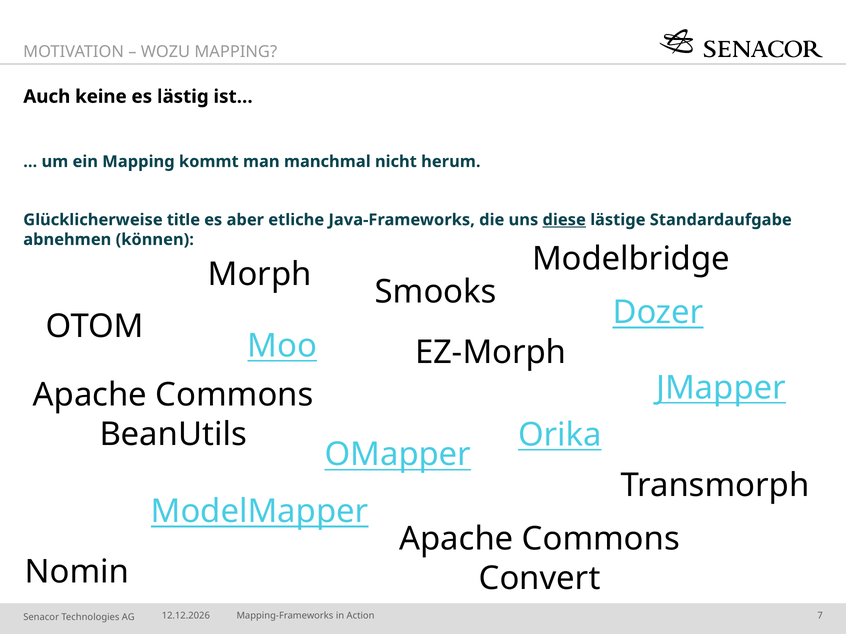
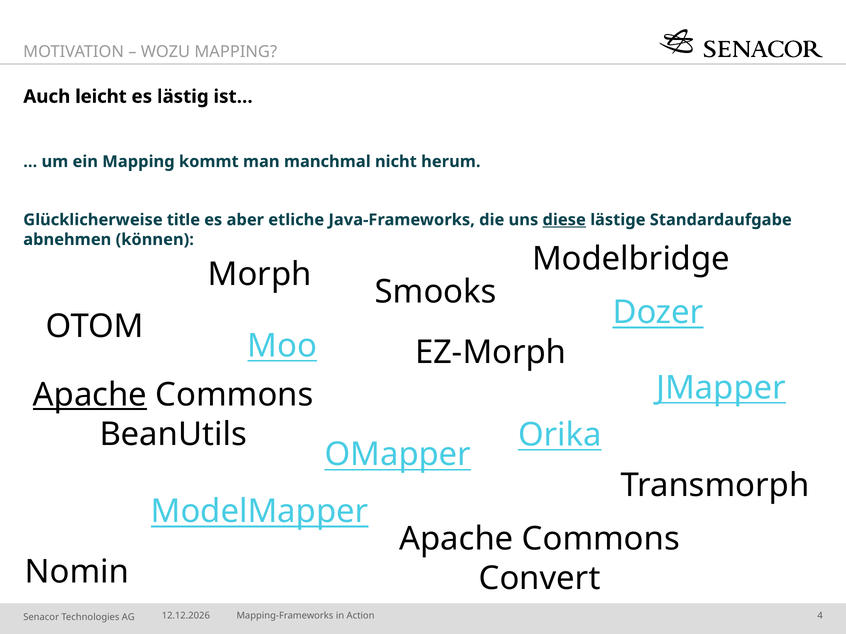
keine: keine -> leicht (101, 97)
Apache underline: none -> present (90, 395)
7: 7 -> 4 (820, 616)
